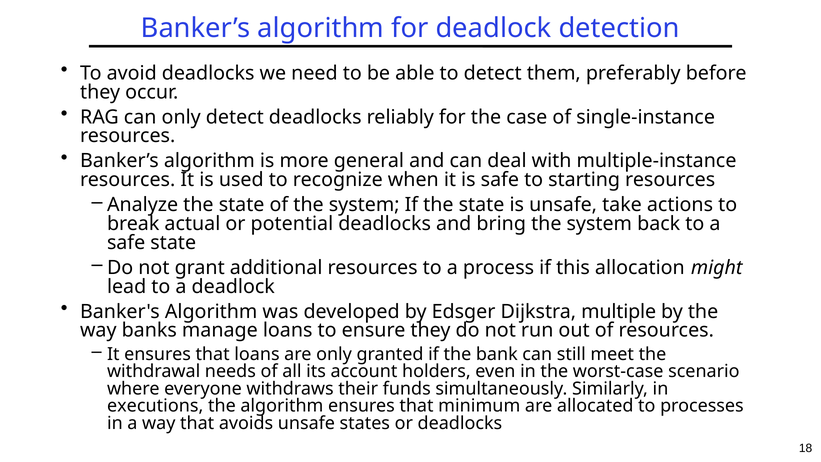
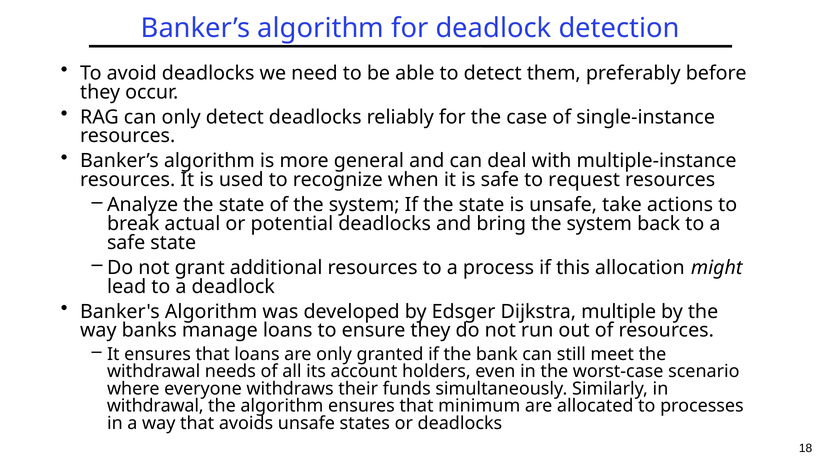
starting: starting -> request (584, 180)
executions: executions -> withdrawal (155, 406)
